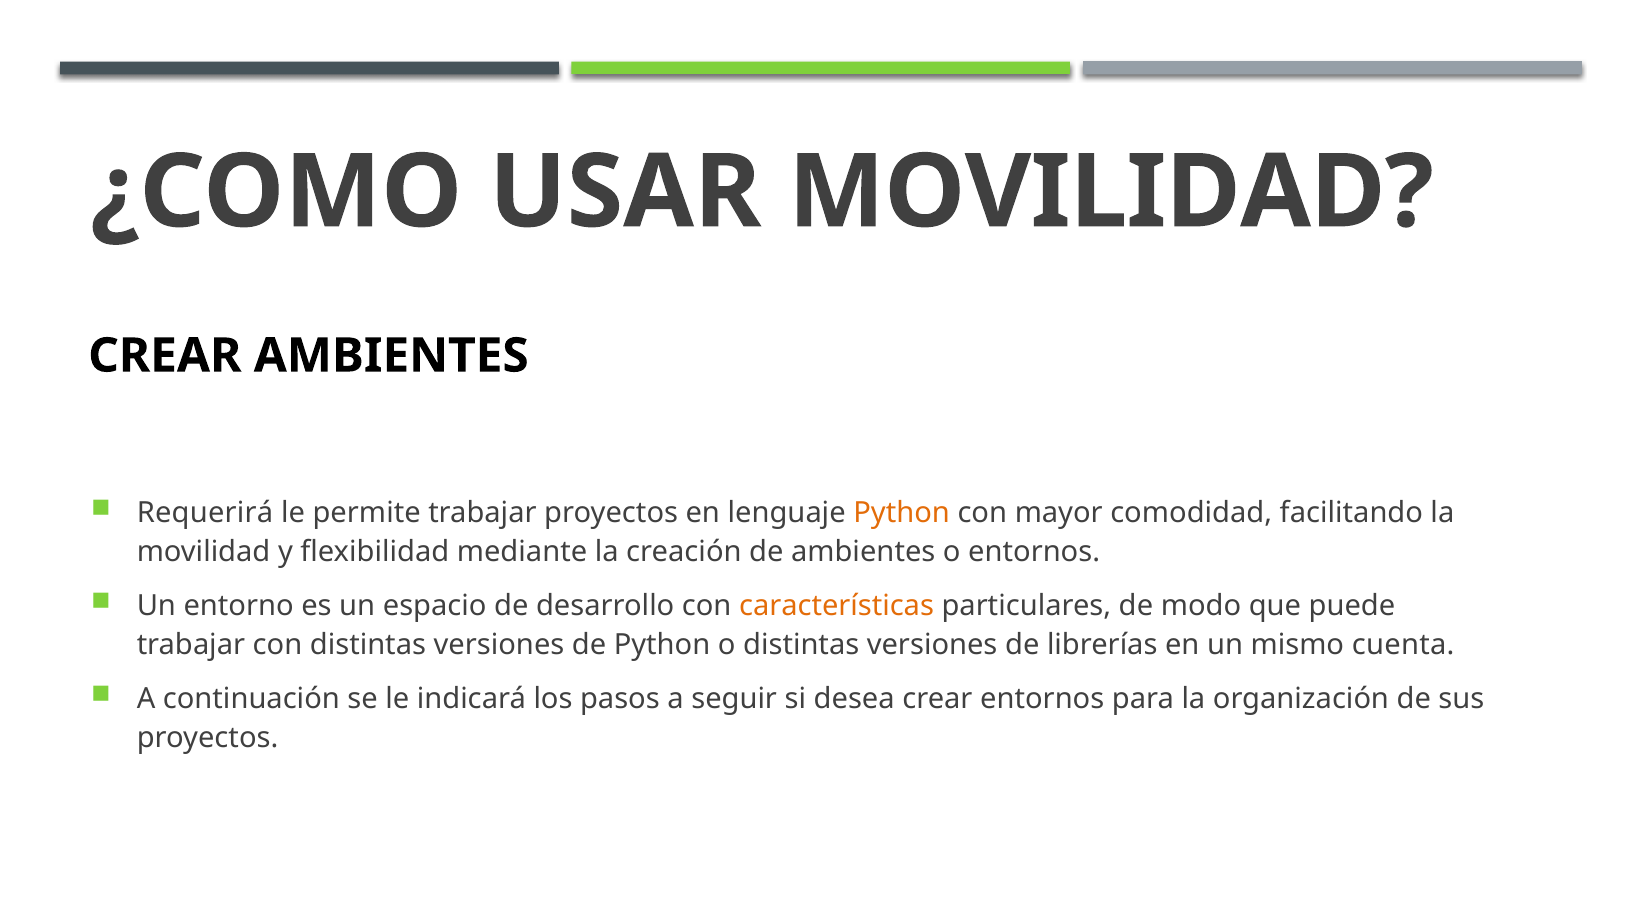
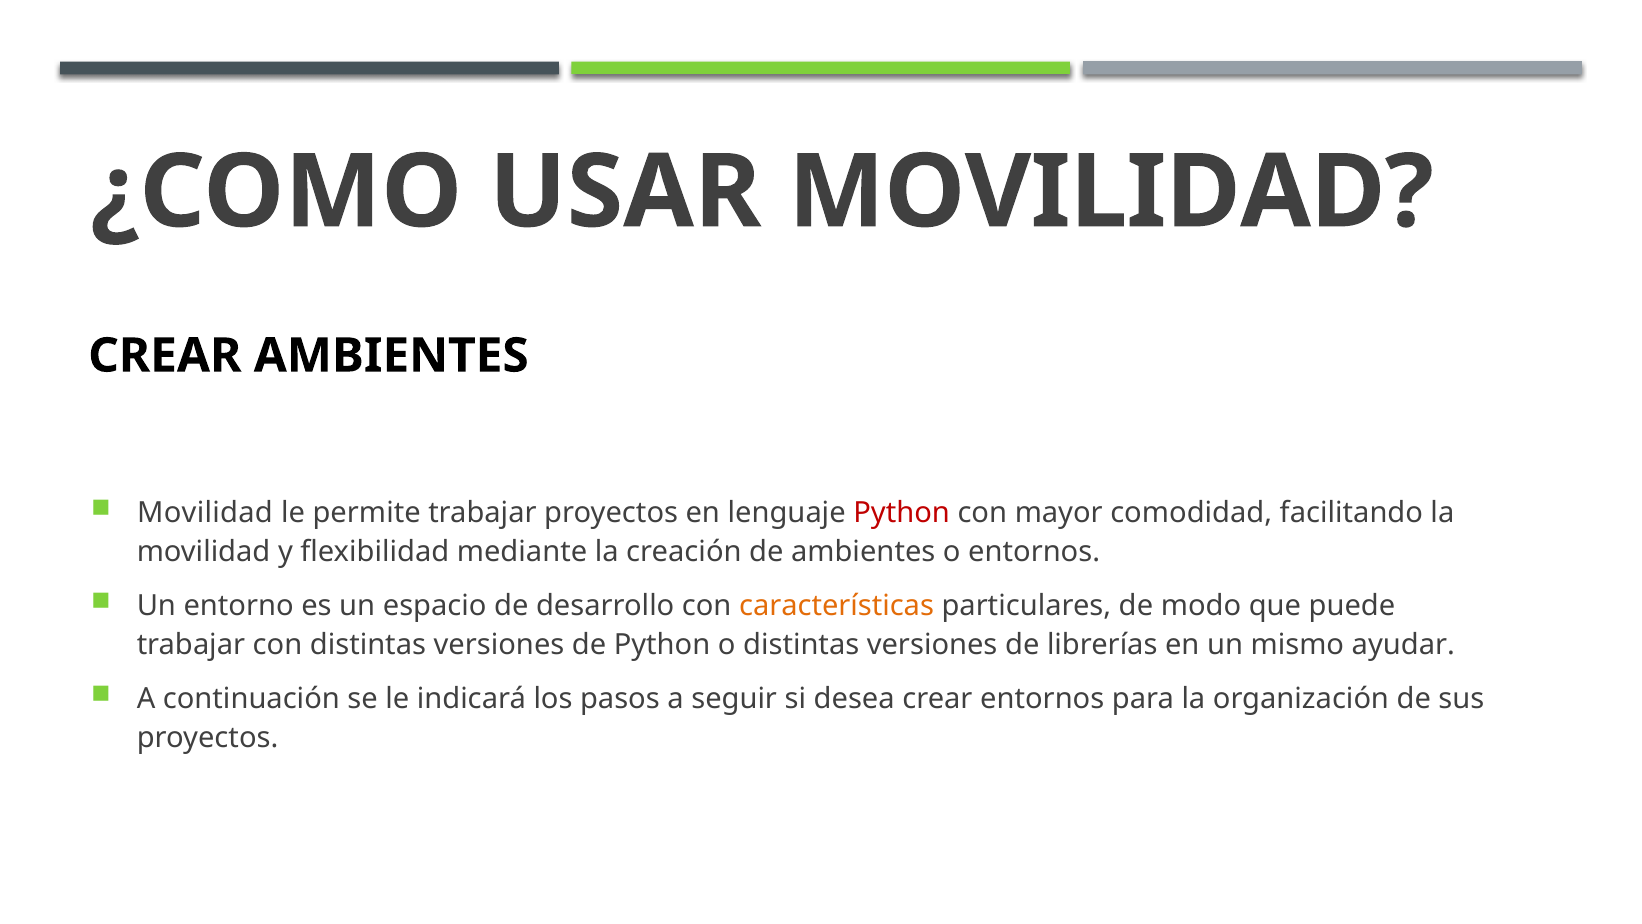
Requerirá: Requerirá -> Movilidad (205, 513)
Python colour: orange -> red (902, 513)
cuenta: cuenta -> ayudar (1403, 645)
